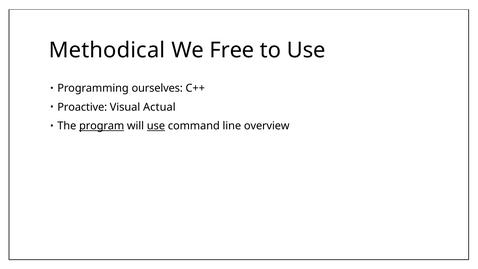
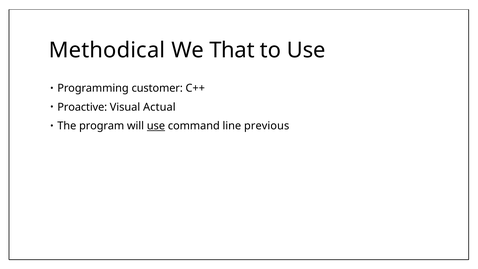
Free: Free -> That (232, 50)
ourselves: ourselves -> customer (157, 88)
program underline: present -> none (102, 126)
overview: overview -> previous (267, 126)
